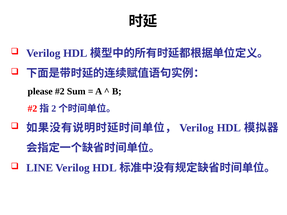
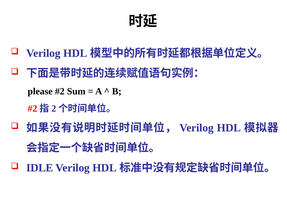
LINE: LINE -> IDLE (40, 168)
